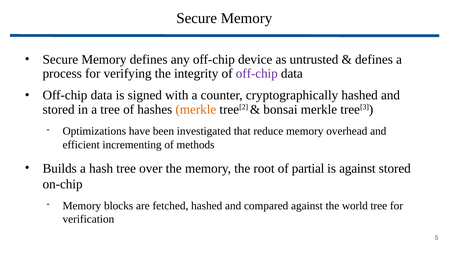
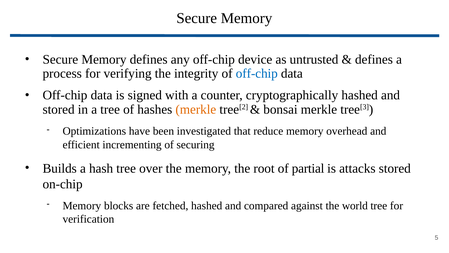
off-chip colour: purple -> blue (257, 74)
methods: methods -> securing (196, 145)
is against: against -> attacks (357, 168)
